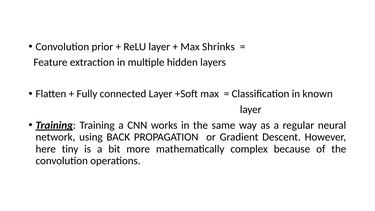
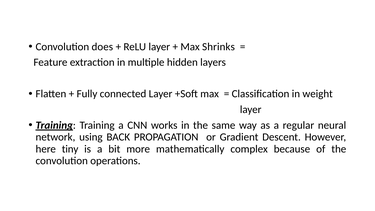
prior: prior -> does (102, 47)
known: known -> weight (318, 94)
